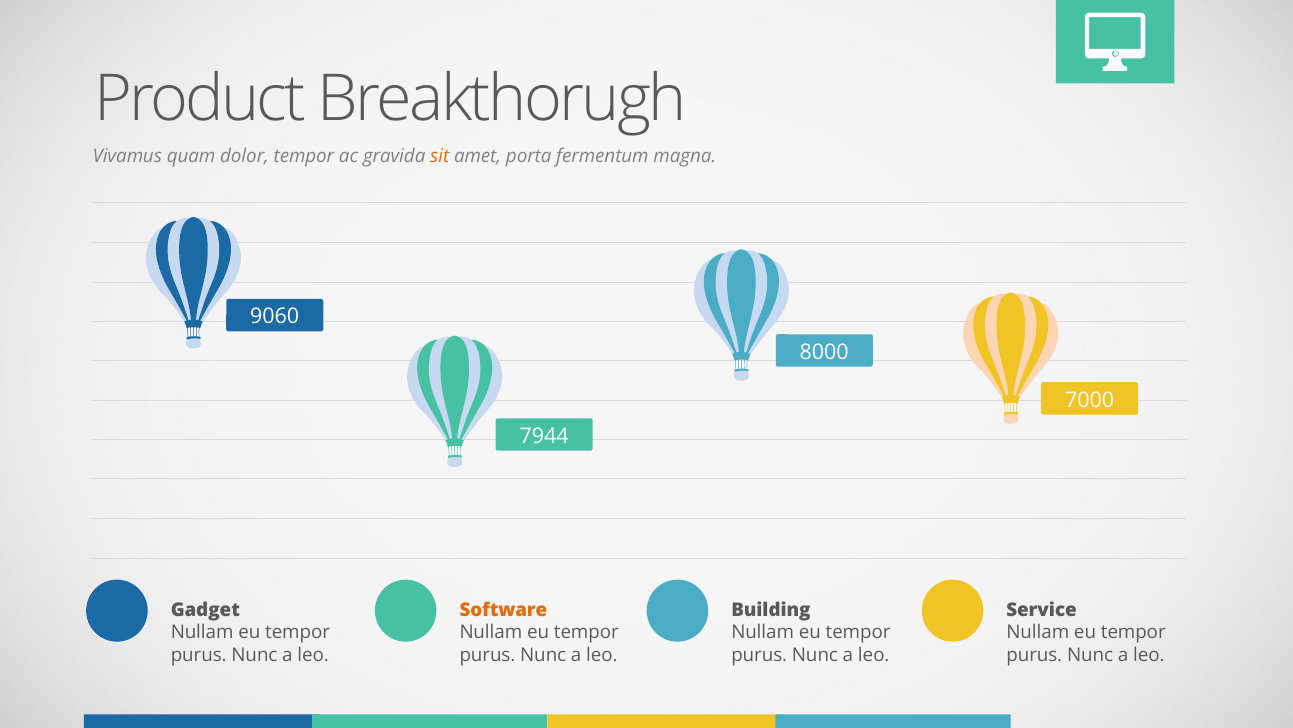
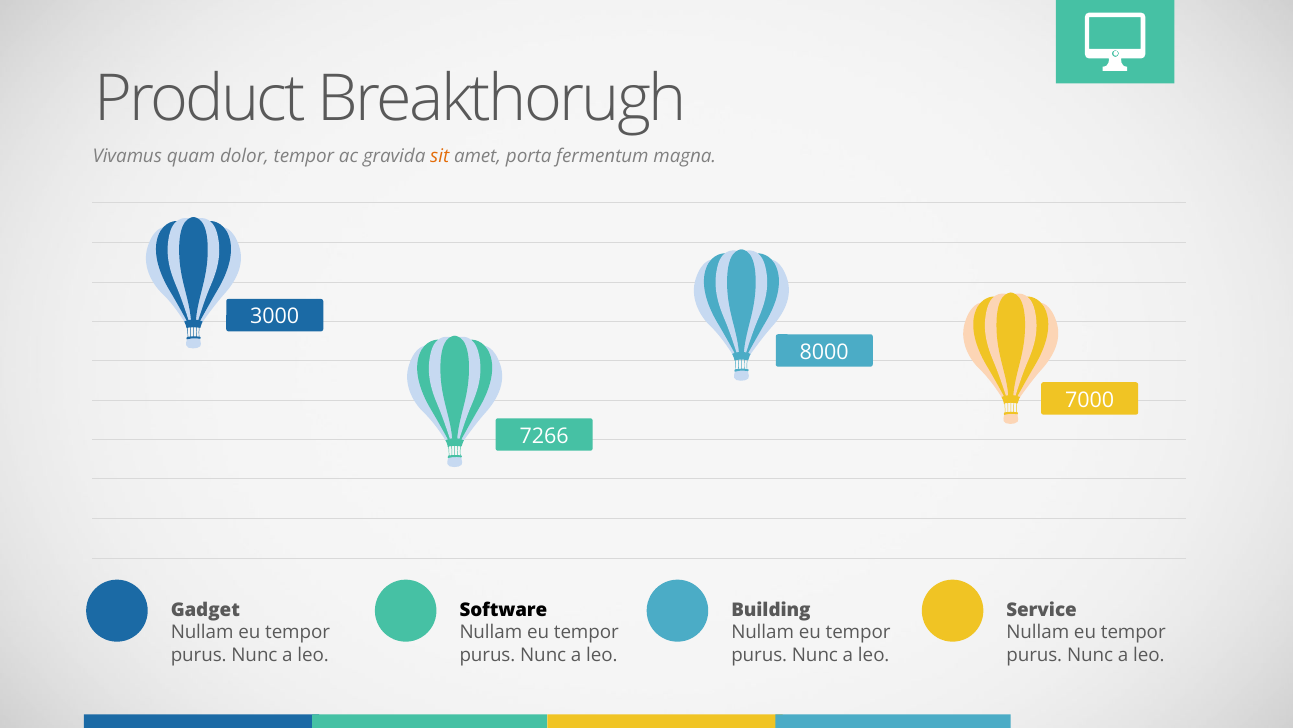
9060: 9060 -> 3000 (275, 316)
7944: 7944 -> 7266 (544, 436)
Software colour: orange -> black (503, 609)
